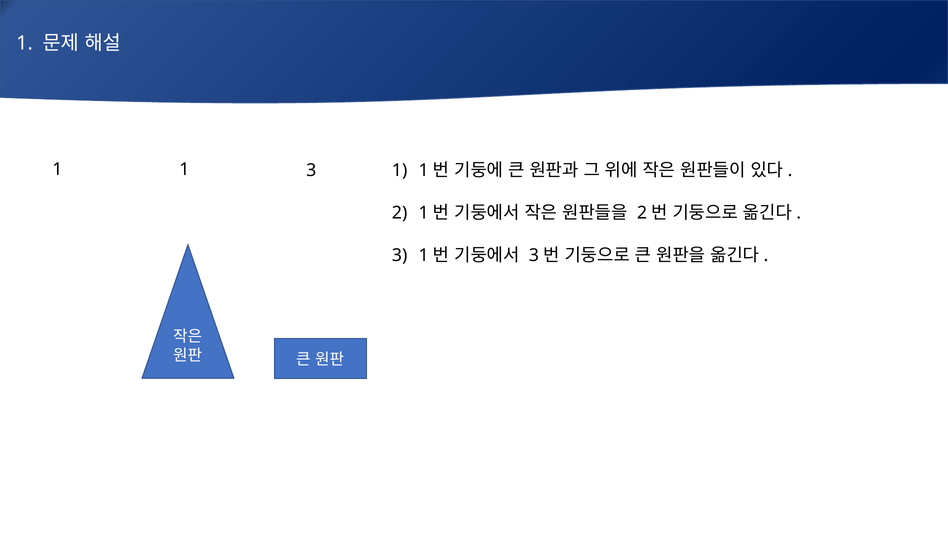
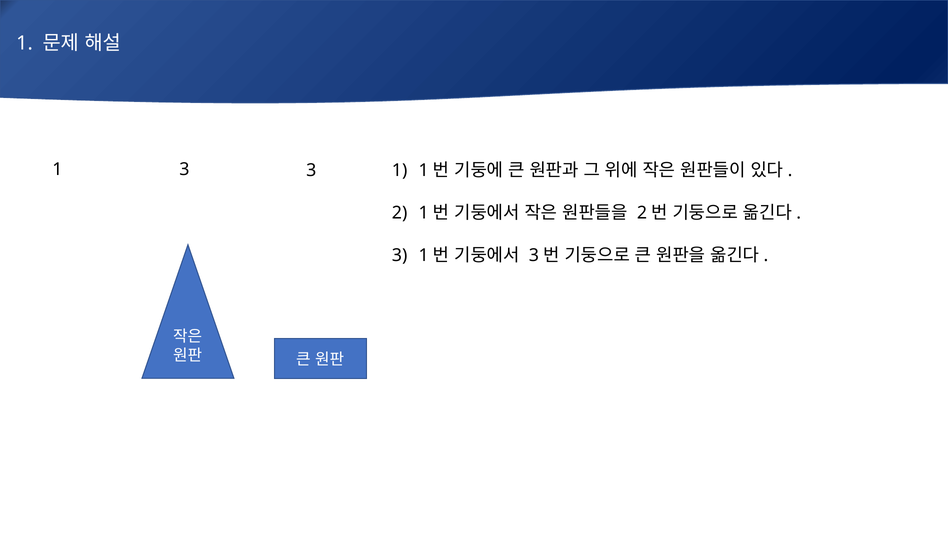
1 1: 1 -> 3 (184, 169)
